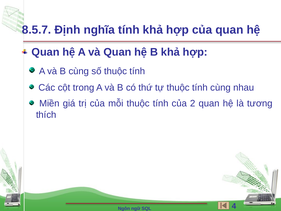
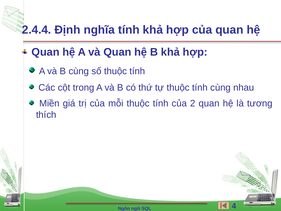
8.5.7: 8.5.7 -> 2.4.4 (37, 30)
